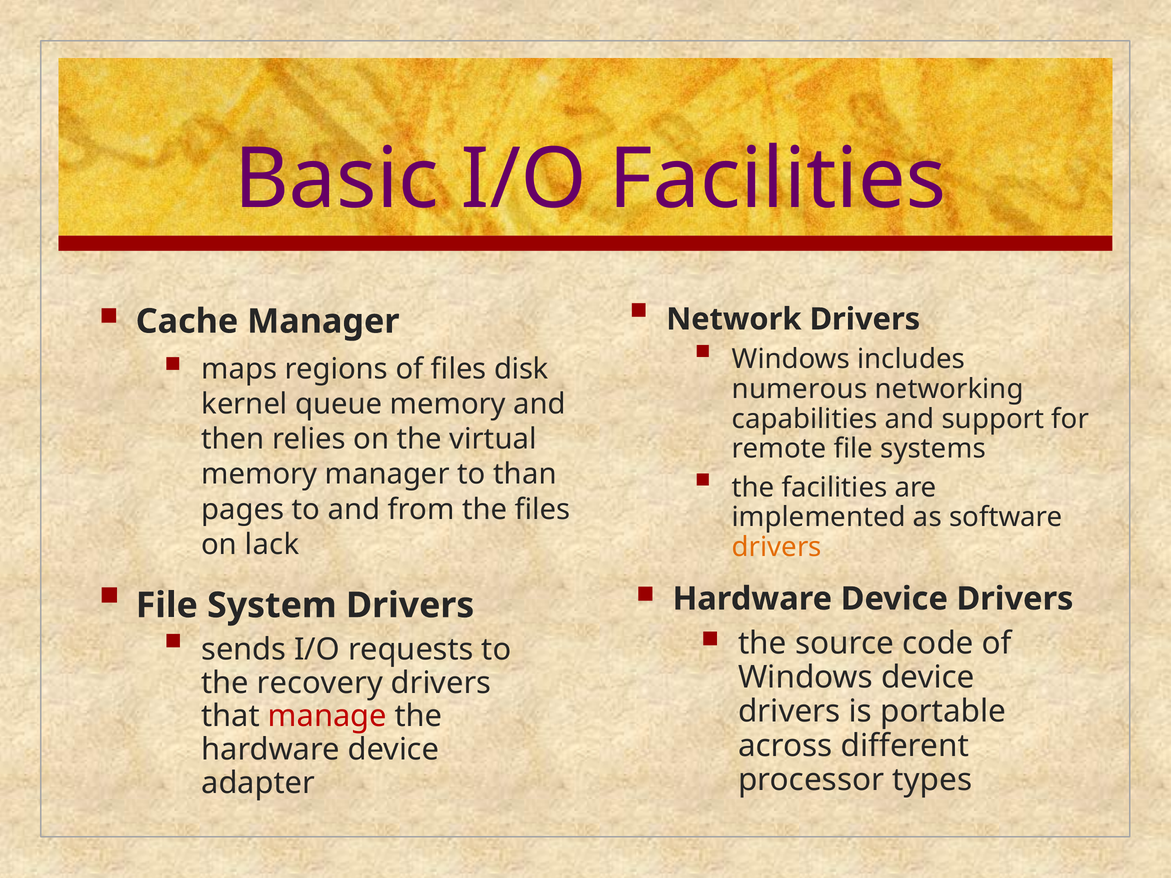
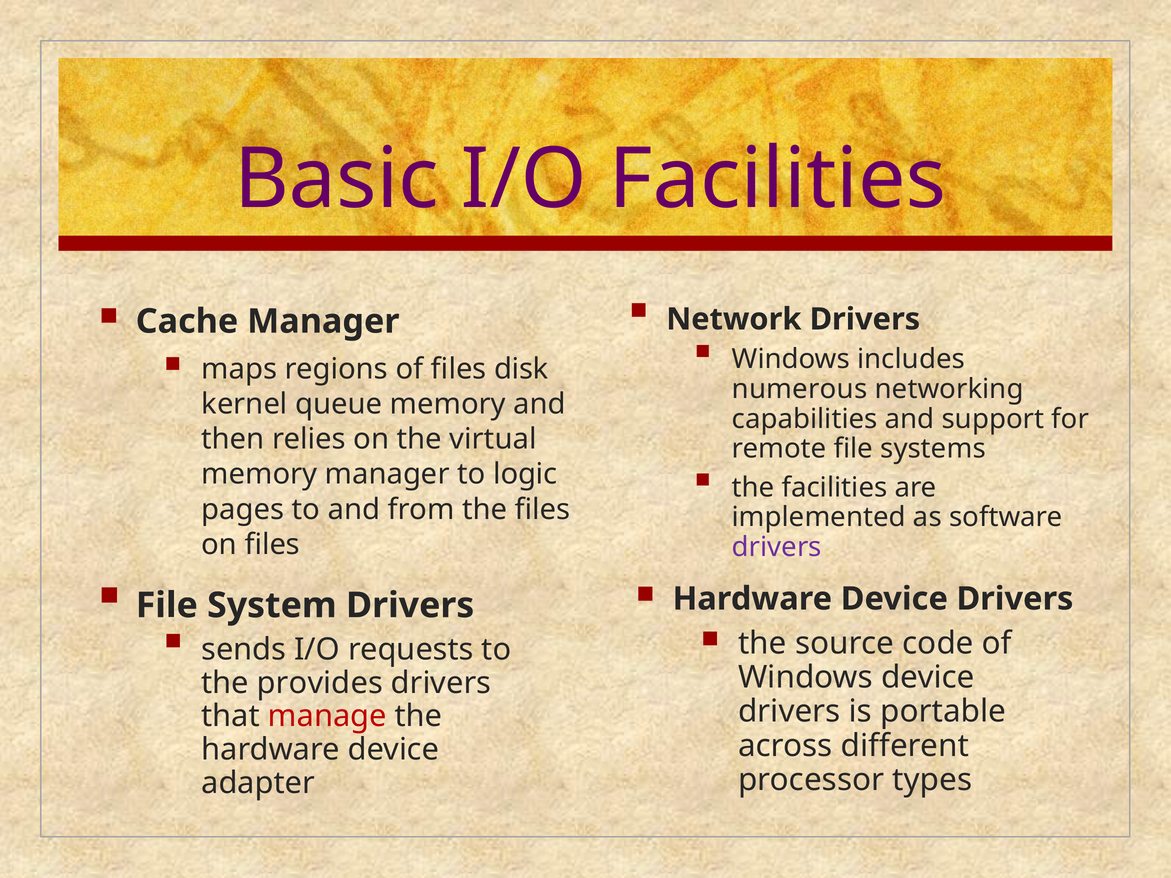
than: than -> logic (525, 474)
on lack: lack -> files (272, 545)
drivers colour: orange -> purple (777, 547)
recovery: recovery -> provides (320, 683)
